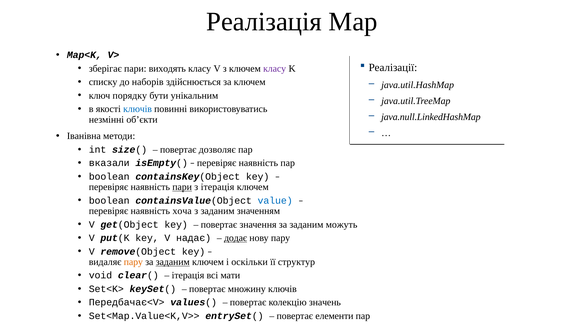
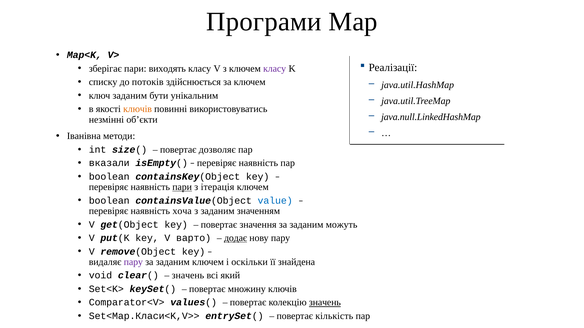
Реалізація: Реалізація -> Програми (264, 22)
наборів: наборів -> потоків (148, 82)
ключ порядку: порядку -> заданим (130, 96)
ключів colour: blue -> orange (138, 109)
надає: надає -> варто (194, 238)
пару colour: orange -> purple (133, 262)
заданим underline: present -> none (173, 262)
структур: структур -> знайдена (296, 262)
ітерація: ітерація -> значень (188, 276)
мати: мати -> який (230, 276)
Передбачає<V>: Передбачає<V> -> Comparator<V> (127, 303)
значень underline: none -> present (325, 303)
Set<Map.Value<K,V>>: Set<Map.Value<K,V>> -> Set<Map.Класи<K,V>> (144, 316)
елементи: елементи -> кількість (334, 316)
